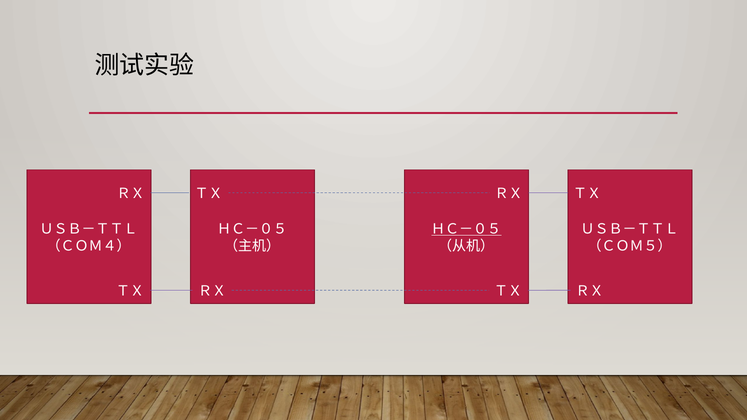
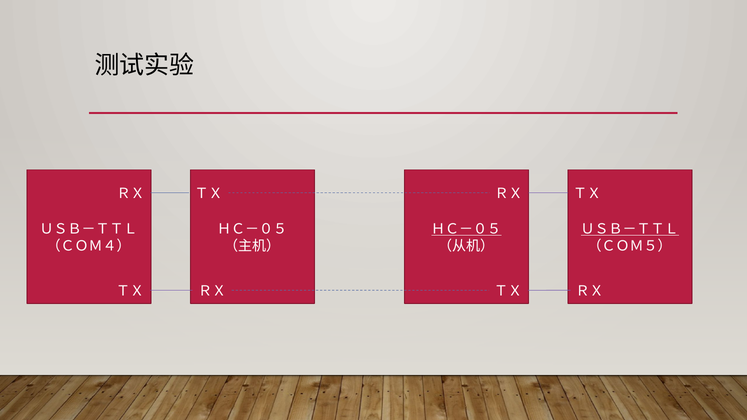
ＵＳＢ－ＴＴＬ underline: none -> present (630, 229)
